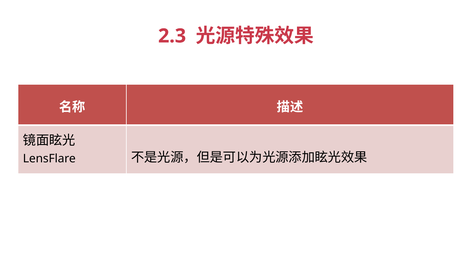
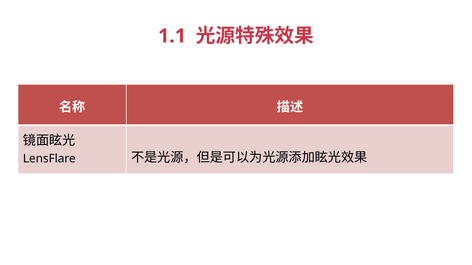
2.3: 2.3 -> 1.1 (172, 36)
